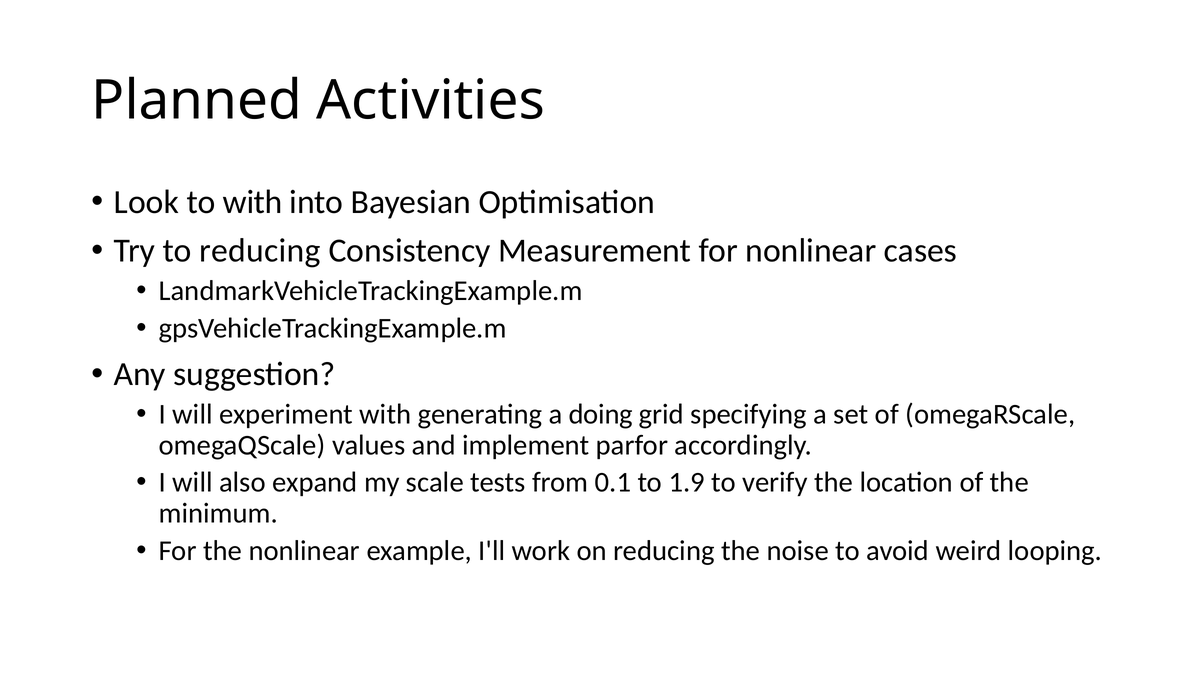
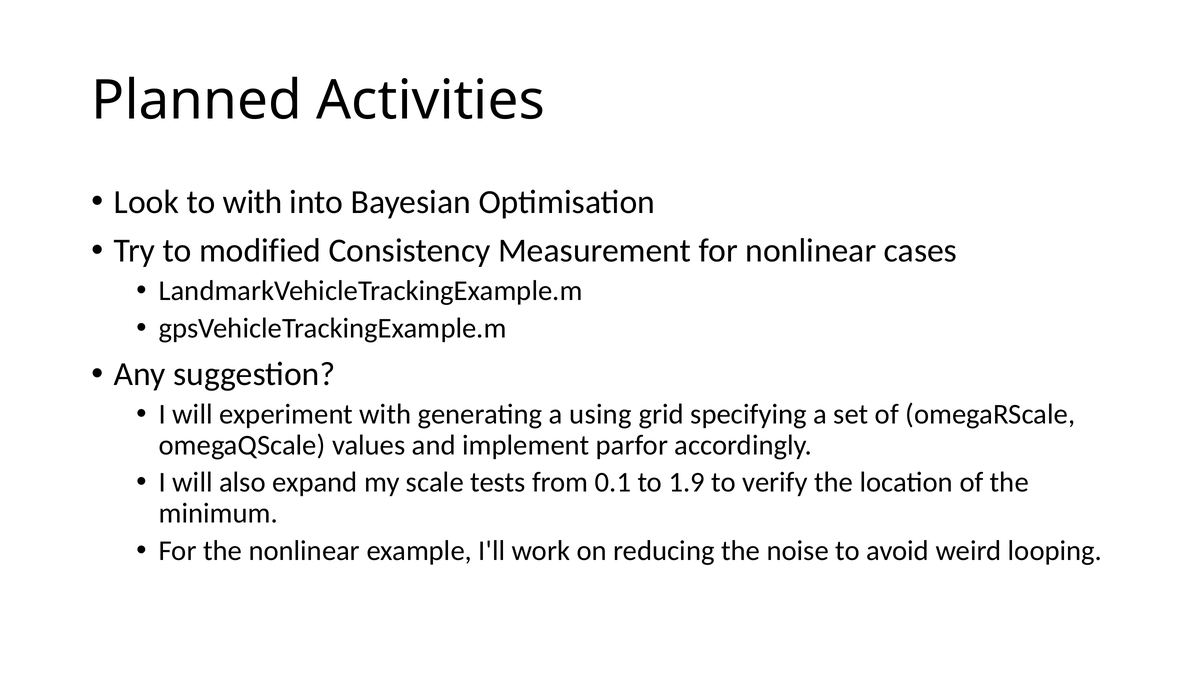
to reducing: reducing -> modified (260, 251)
doing: doing -> using (600, 414)
